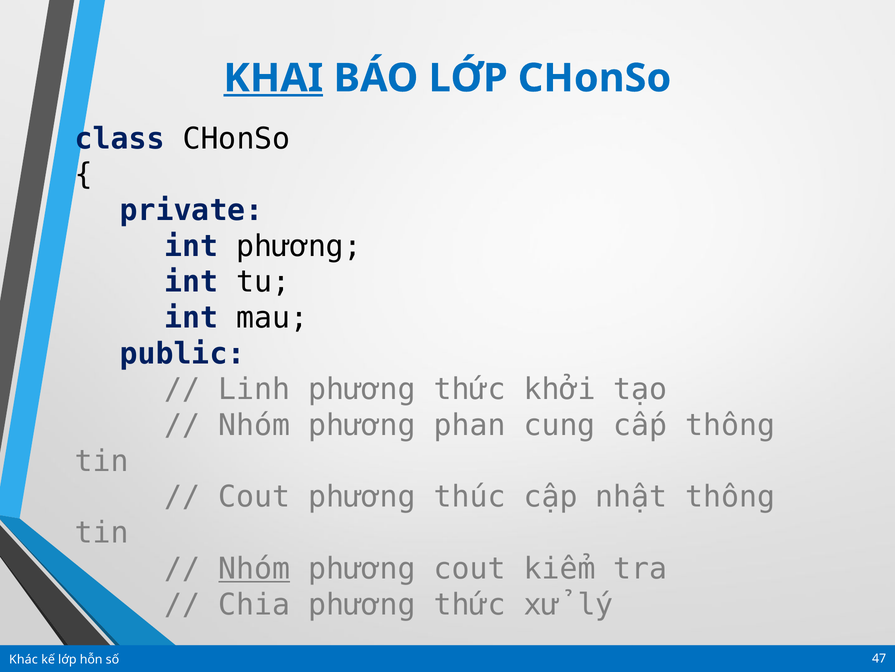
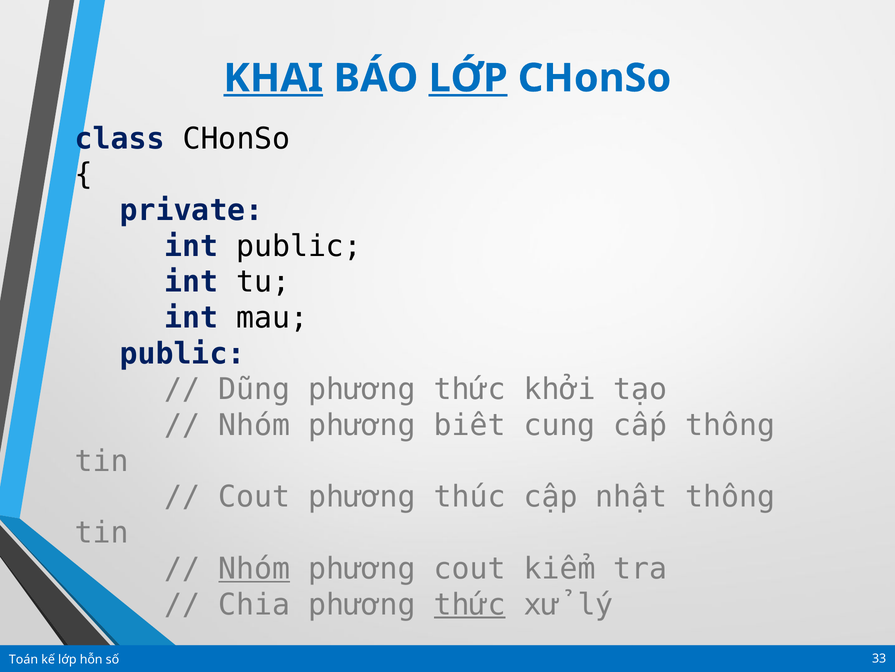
LỚP underline: none -> present (468, 78)
int phương: phương -> public (299, 246)
Linh: Linh -> Dũng (254, 389)
phan: phan -> biết (470, 425)
thức underline: none -> present (470, 604)
Khác: Khác -> Toán (24, 659)
47: 47 -> 33 (879, 658)
